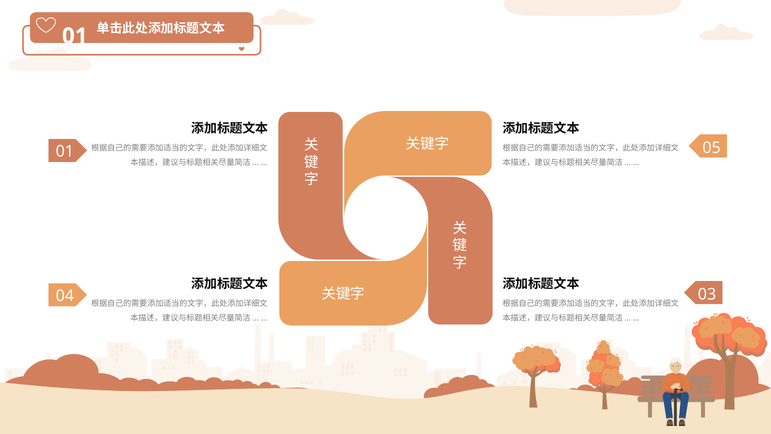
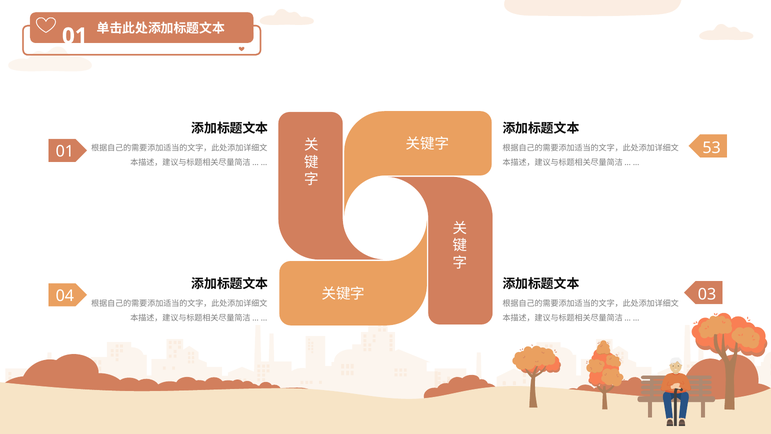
05: 05 -> 53 (712, 148)
